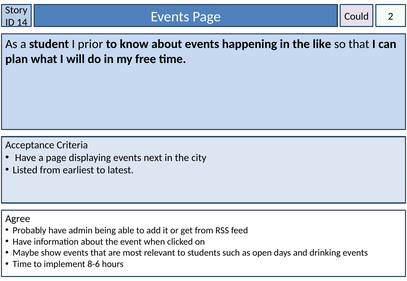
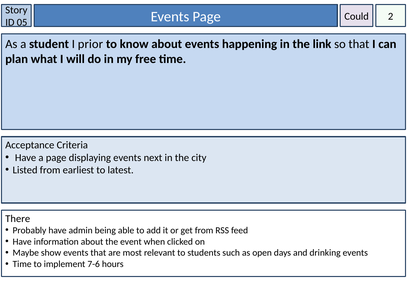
14: 14 -> 05 (22, 23)
like: like -> link (322, 44)
Agree: Agree -> There (18, 219)
8-6: 8-6 -> 7-6 (94, 265)
